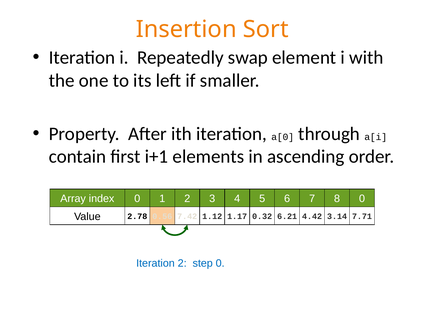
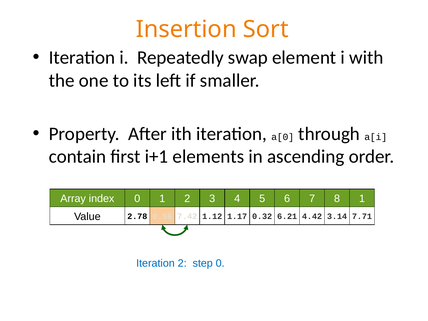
8 0: 0 -> 1 (362, 199)
